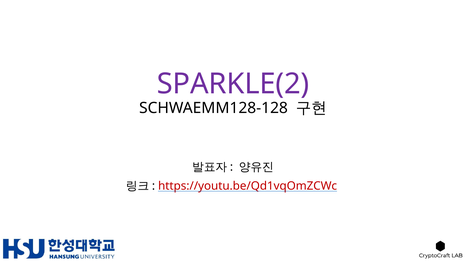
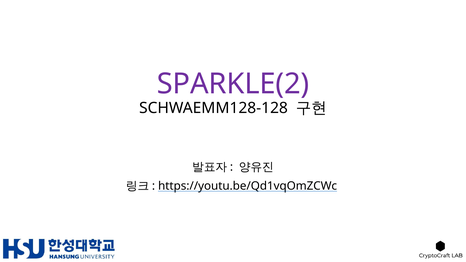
https://youtu.be/Qd1vqOmZCWc colour: red -> black (248, 186)
